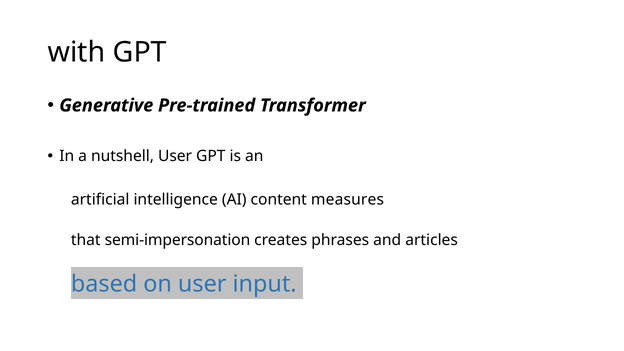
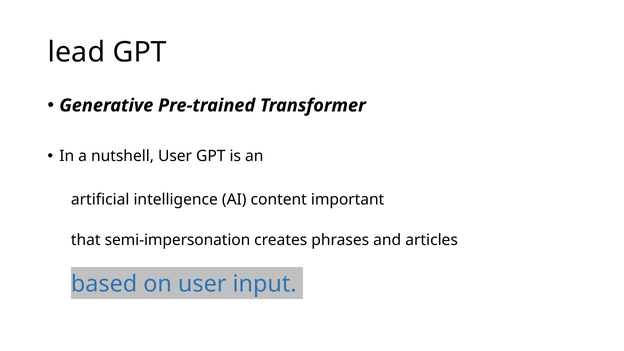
with: with -> lead (76, 52)
measures: measures -> important (348, 200)
